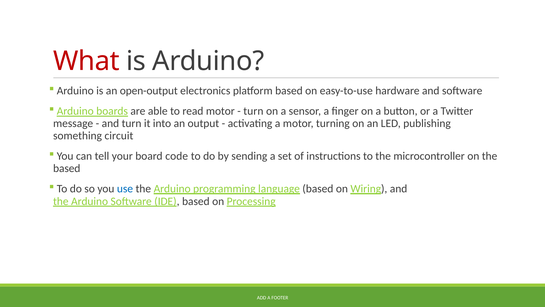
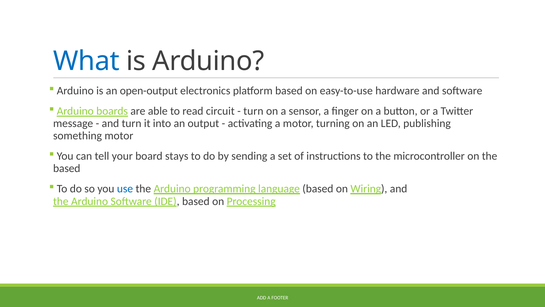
What colour: red -> blue (86, 61)
read motor: motor -> circuit (220, 111)
something circuit: circuit -> motor (119, 136)
code: code -> stays (177, 156)
